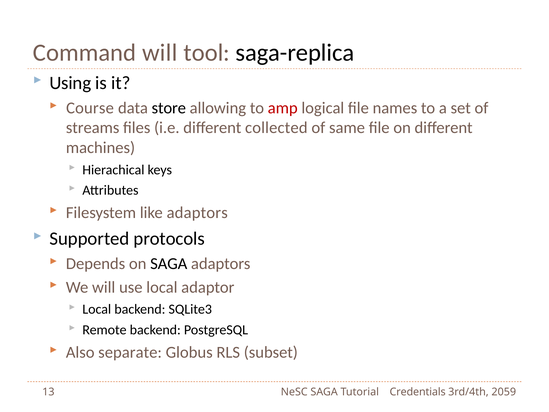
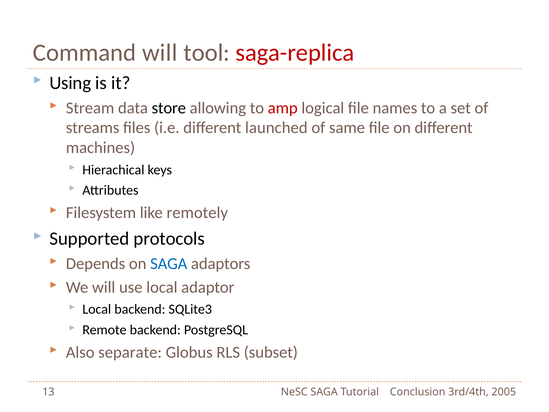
saga-replica colour: black -> red (295, 53)
Course: Course -> Stream (90, 108)
collected: collected -> launched (276, 128)
like adaptors: adaptors -> remotely (197, 213)
SAGA colour: black -> blue (169, 263)
Credentials: Credentials -> Conclusion (418, 392)
2059: 2059 -> 2005 (504, 392)
